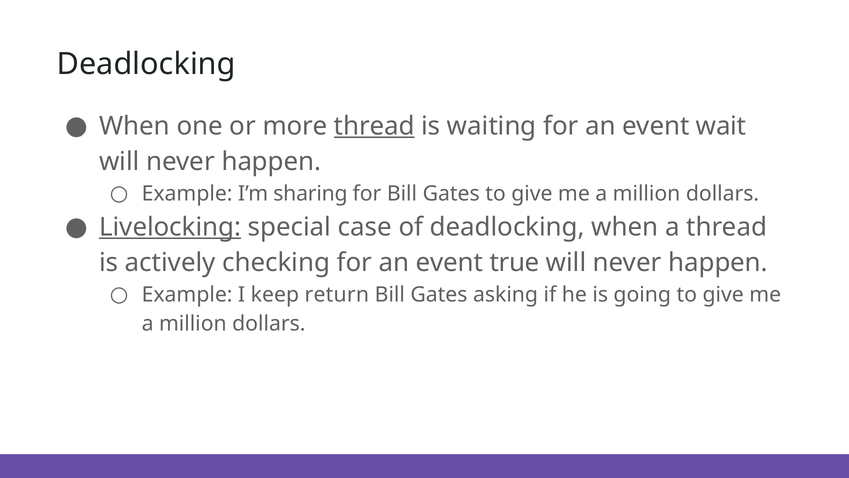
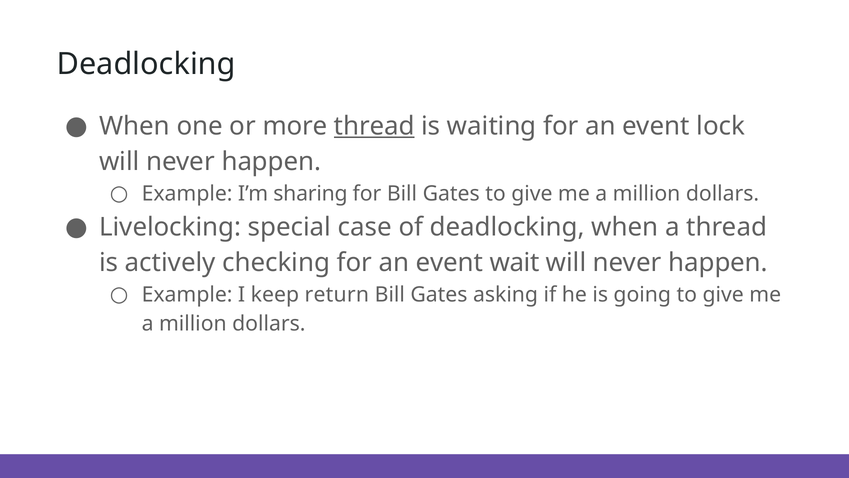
wait: wait -> lock (721, 126)
Livelocking underline: present -> none (170, 227)
true: true -> wait (515, 262)
